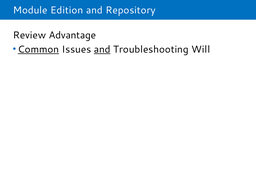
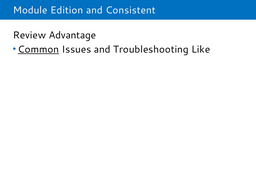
Repository: Repository -> Consistent (131, 10)
and underline: present -> none (102, 49)
Will: Will -> Like (201, 49)
